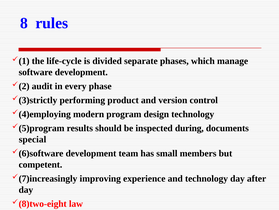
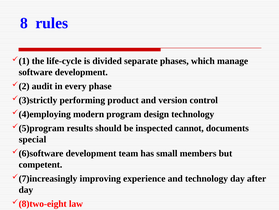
during: during -> cannot (189, 128)
